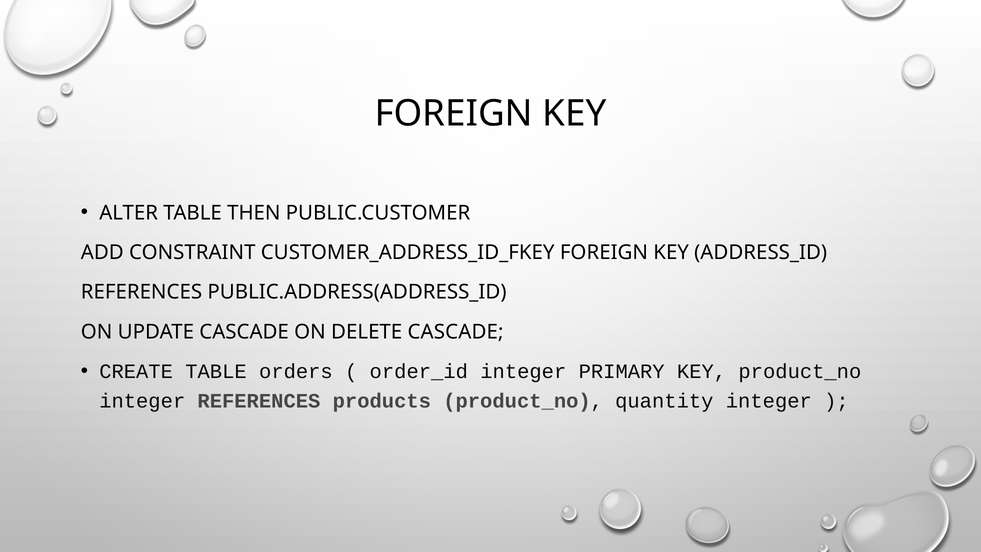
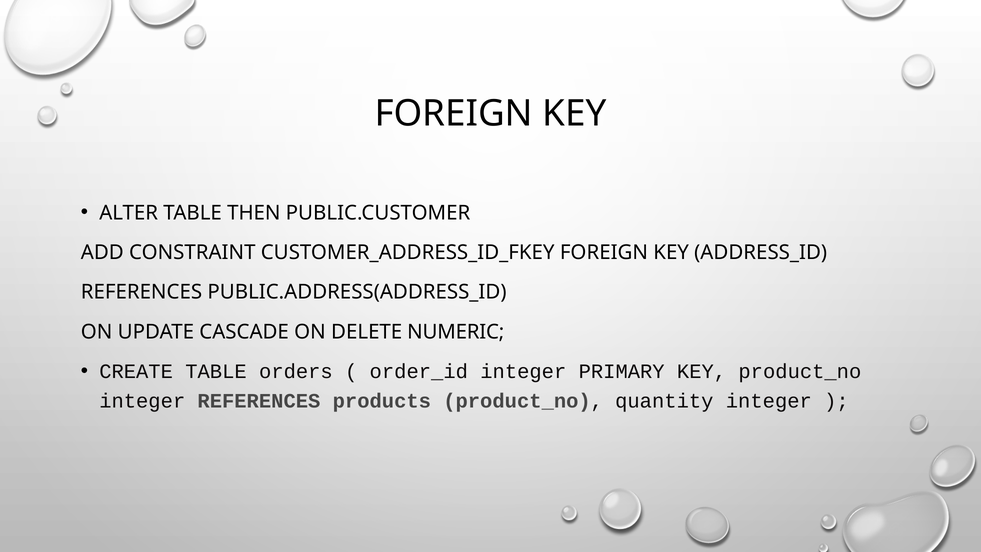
DELETE CASCADE: CASCADE -> NUMERIC (456, 332)
